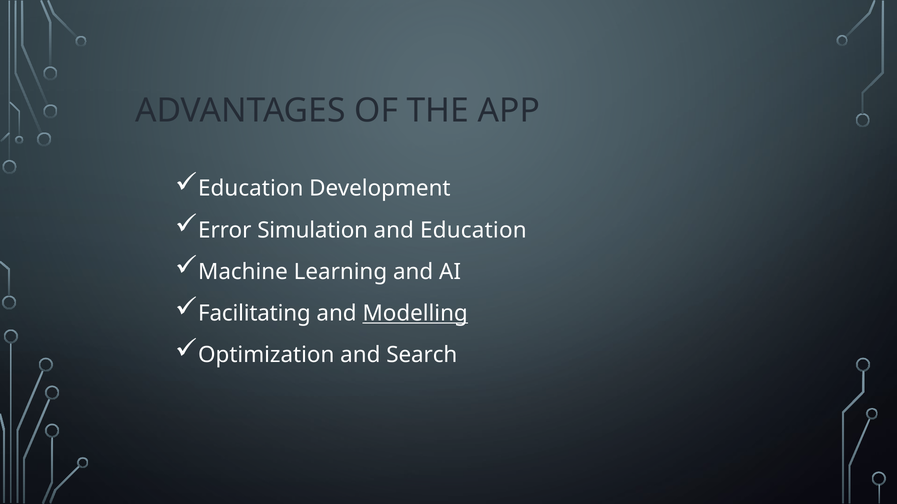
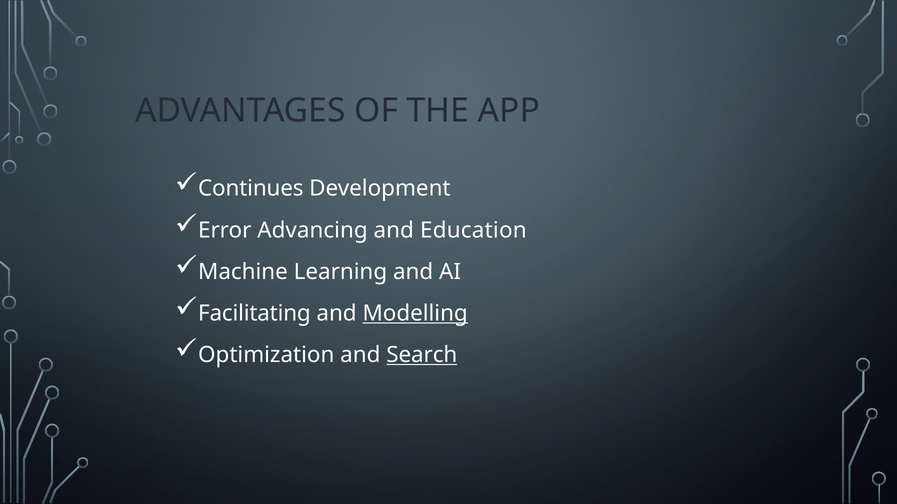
Education: Education -> Continues (251, 189)
Simulation: Simulation -> Advancing (313, 230)
Search underline: none -> present (422, 355)
